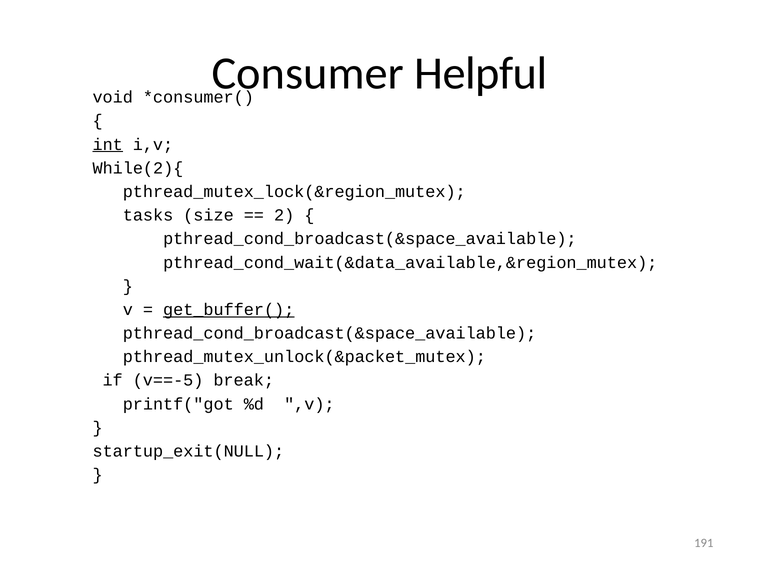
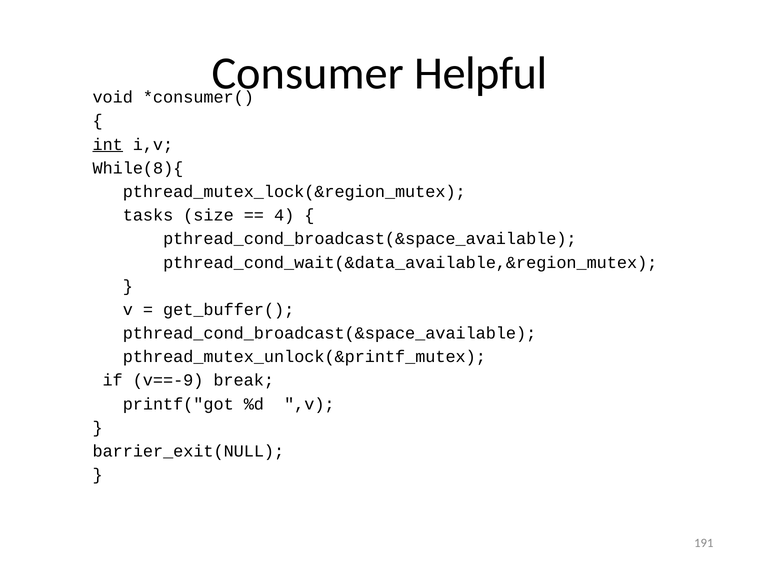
While(2){: While(2){ -> While(8){ (138, 168)
2: 2 -> 4 (284, 215)
get_buffer( underline: present -> none (229, 310)
pthread_mutex_unlock(&packet_mutex: pthread_mutex_unlock(&packet_mutex -> pthread_mutex_unlock(&printf_mutex (304, 357)
v==-5: v==-5 -> v==-9 (168, 381)
startup_exit(NULL: startup_exit(NULL -> barrier_exit(NULL (188, 451)
